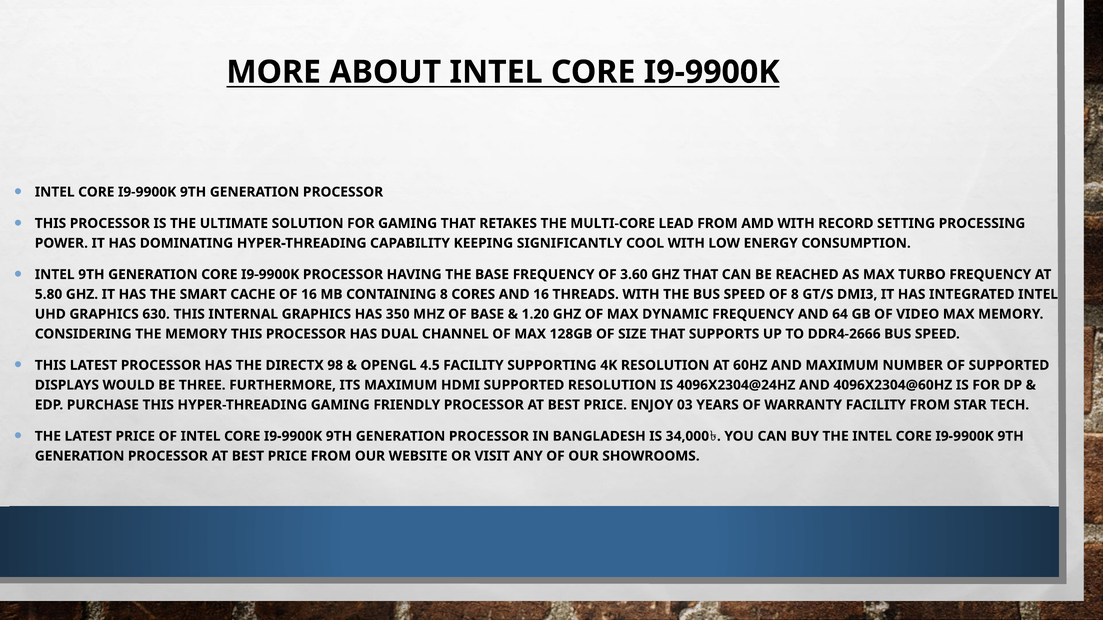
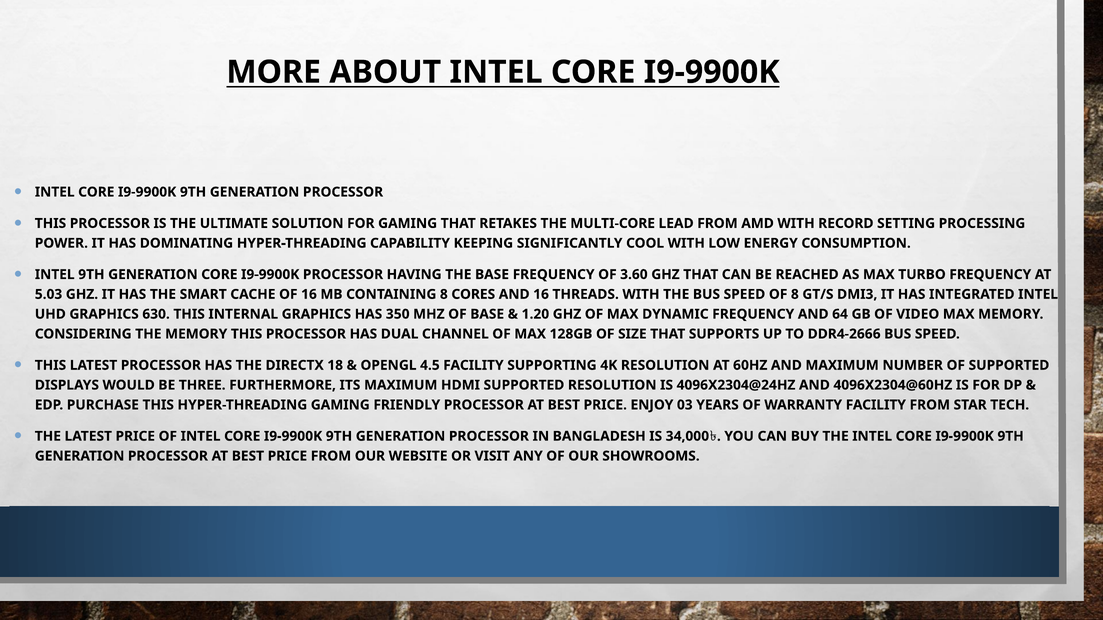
5.80: 5.80 -> 5.03 (49, 294)
98: 98 -> 18 (335, 365)
